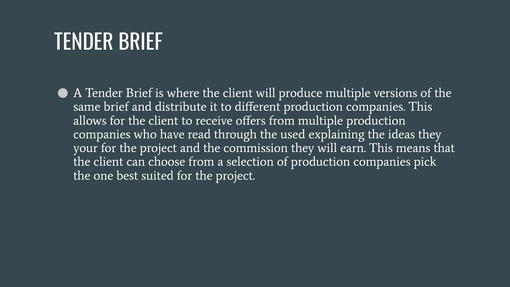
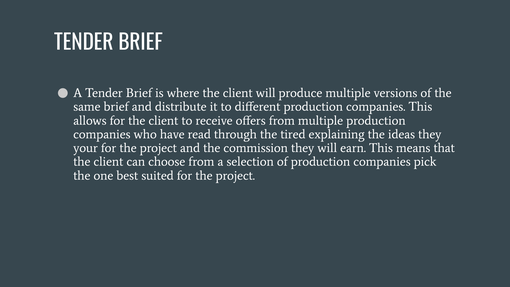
used: used -> tired (293, 134)
